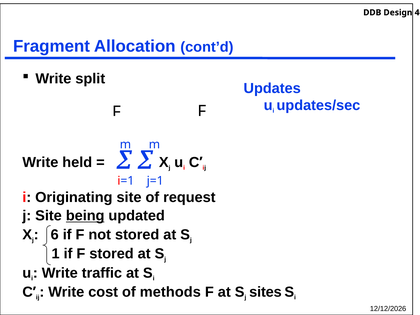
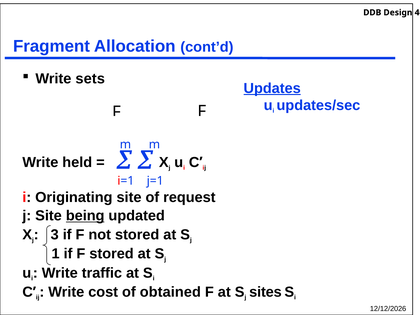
split: split -> sets (90, 79)
Updates underline: none -> present (272, 88)
6: 6 -> 3 (55, 235)
methods: methods -> obtained (170, 292)
